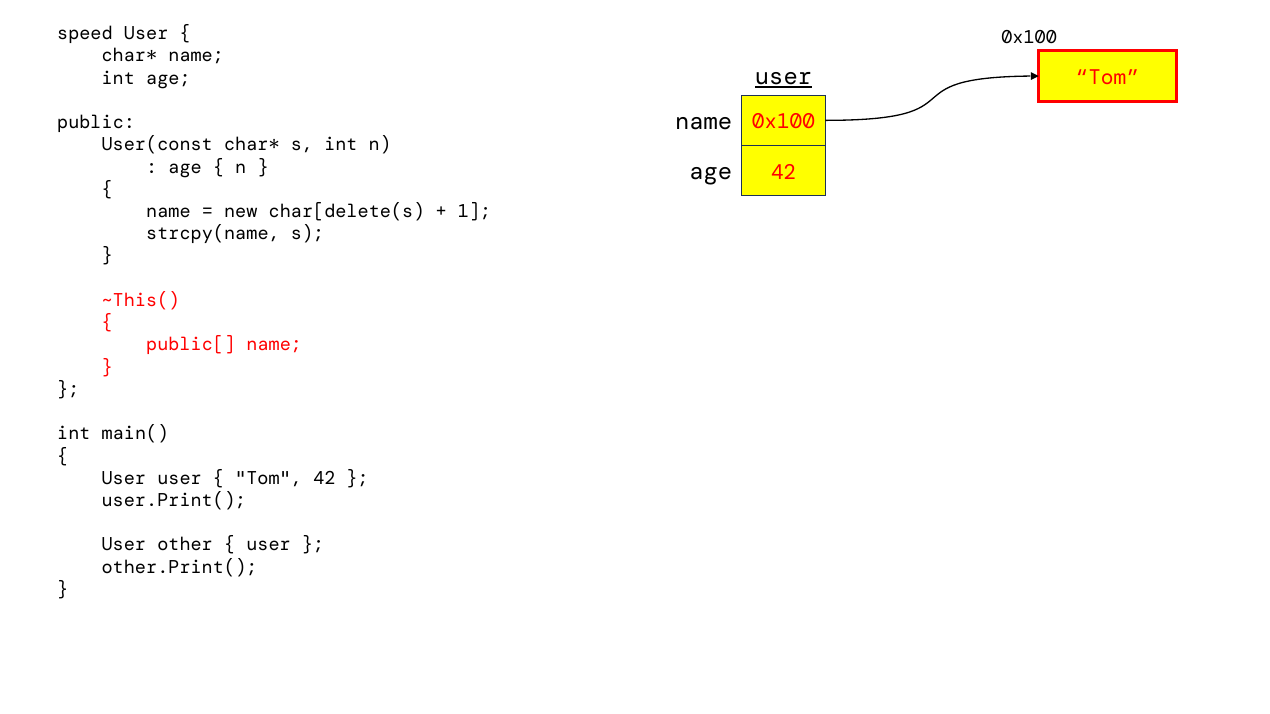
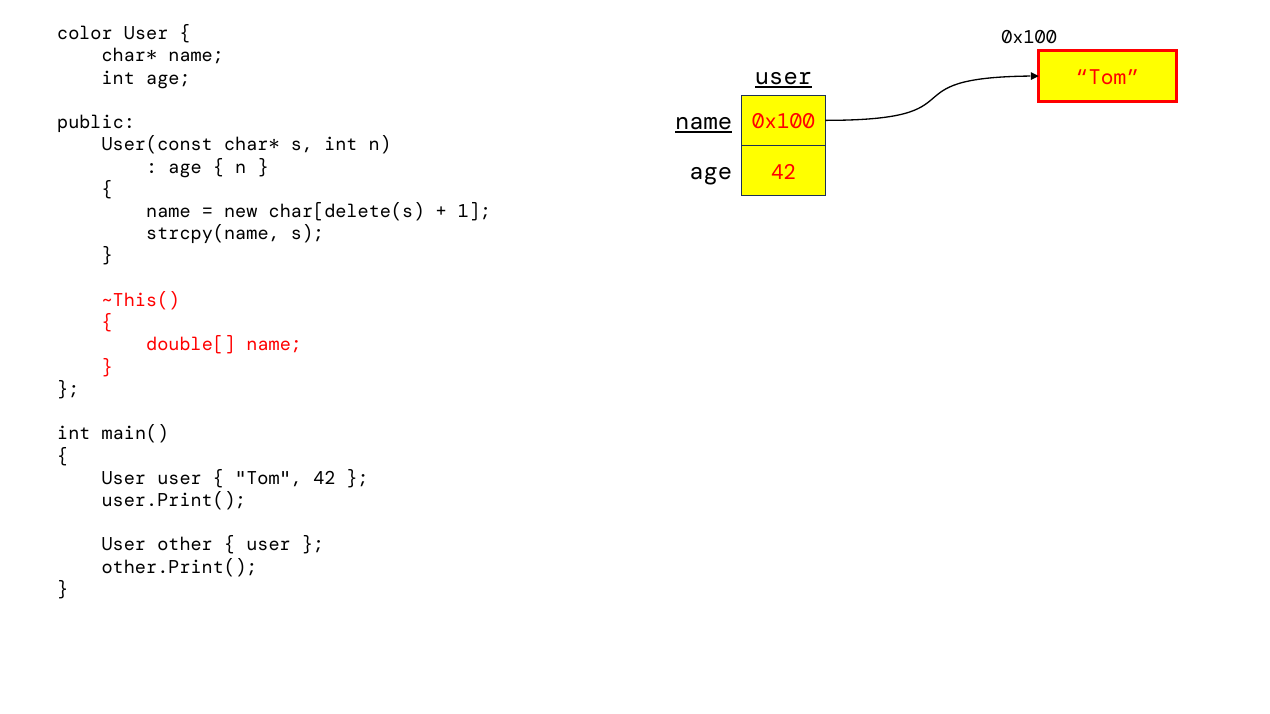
speed: speed -> color (85, 34)
name underline: none -> present (704, 122)
public[: public[ -> double[ (191, 345)
